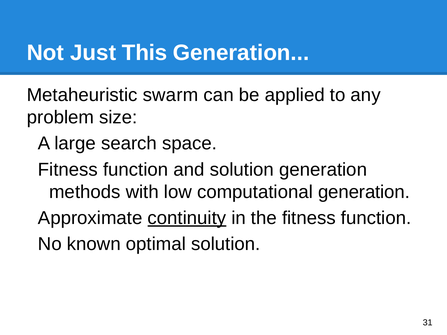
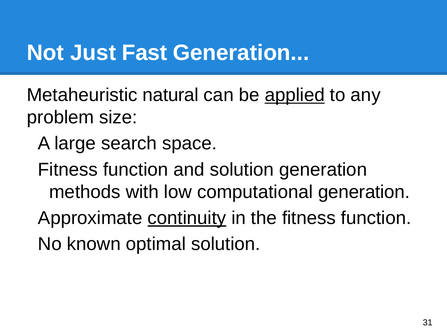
This: This -> Fast (145, 53)
swarm: swarm -> natural (171, 95)
applied underline: none -> present (295, 95)
